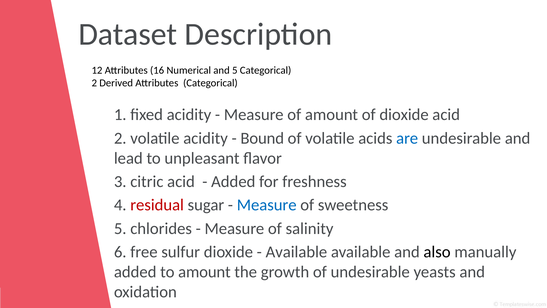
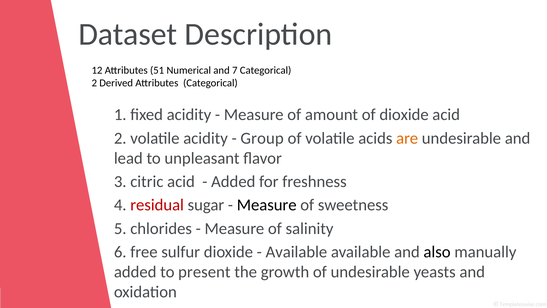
16: 16 -> 51 (157, 70)
and 5: 5 -> 7 (235, 70)
Bound: Bound -> Group (262, 138)
are colour: blue -> orange (407, 138)
Measure colour: blue -> black (267, 205)
to amount: amount -> present (204, 272)
